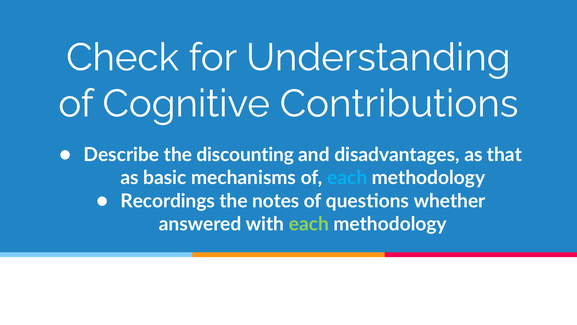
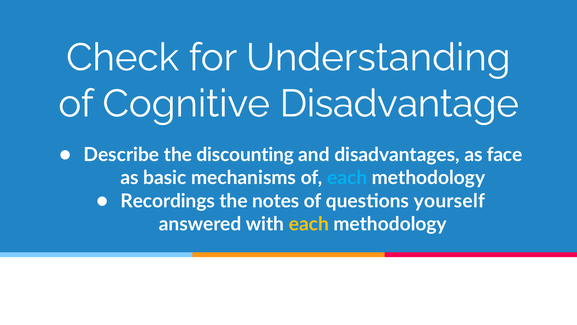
Contributions: Contributions -> Disadvantage (399, 104)
that: that -> face (504, 155)
whether: whether -> yourself (449, 201)
each colour: light green -> yellow (309, 224)
